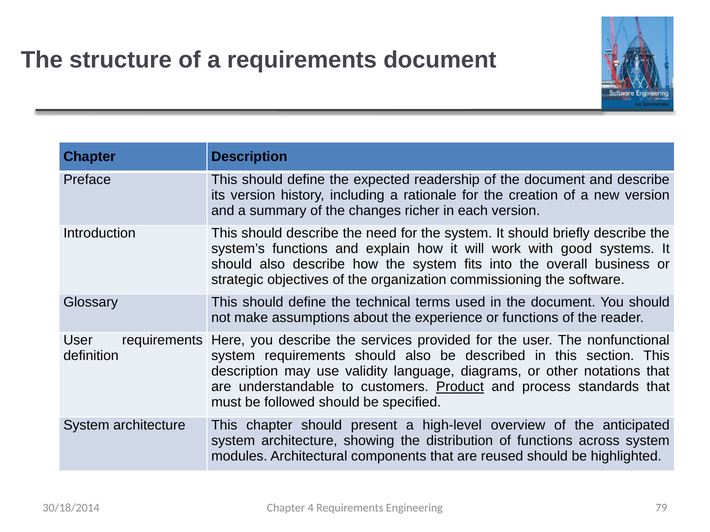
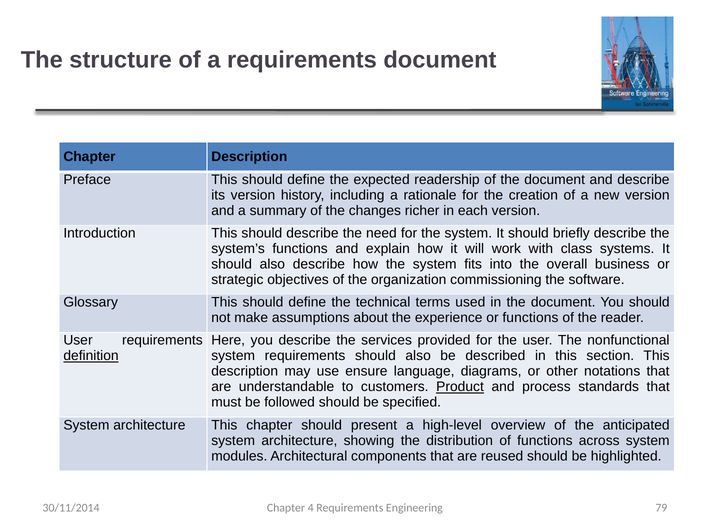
good: good -> class (577, 249)
definition underline: none -> present (91, 356)
validity: validity -> ensure (366, 372)
30/18/2014: 30/18/2014 -> 30/11/2014 (71, 509)
